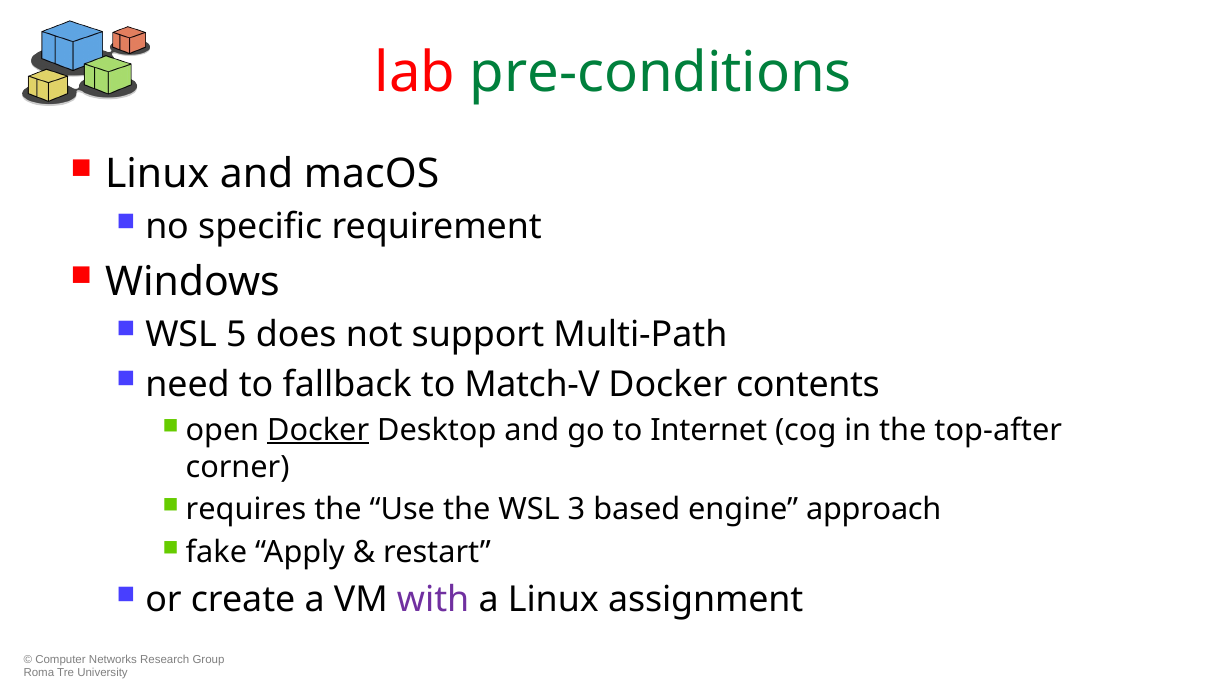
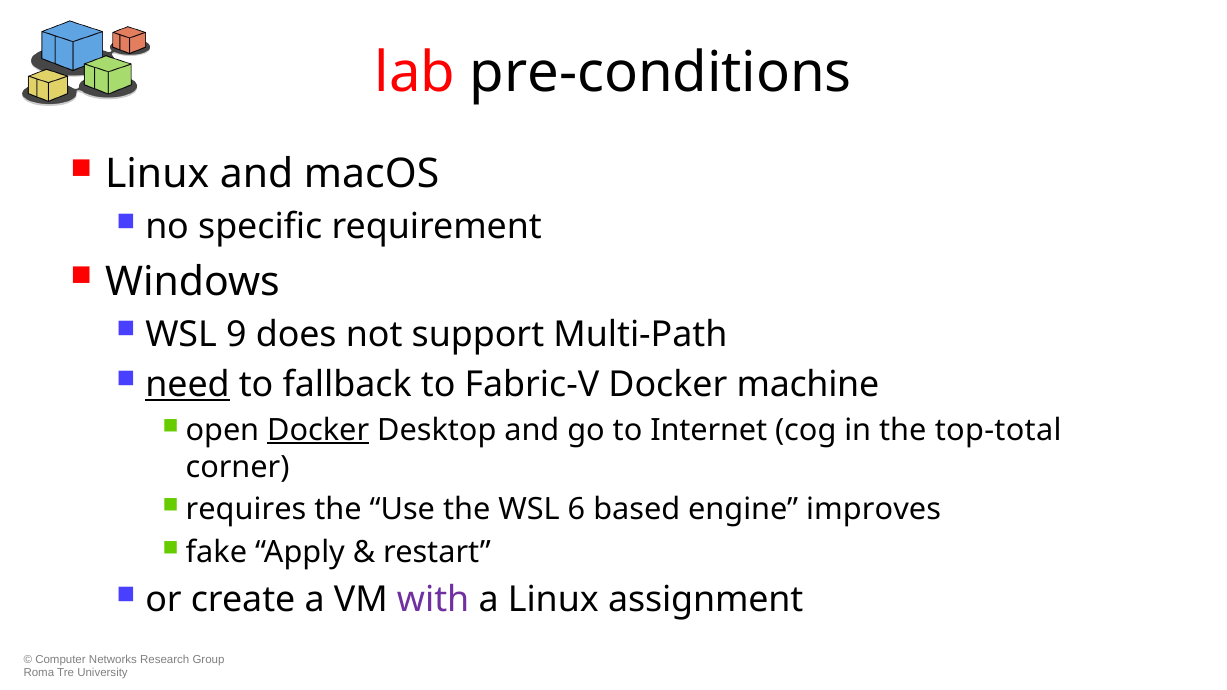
pre-conditions colour: green -> black (661, 73)
5: 5 -> 9 (236, 334)
need underline: none -> present (187, 385)
Match-V: Match-V -> Fabric-V (532, 385)
contents: contents -> machine (808, 385)
top-after: top-after -> top-total (998, 430)
3: 3 -> 6 (576, 510)
approach: approach -> improves (874, 510)
